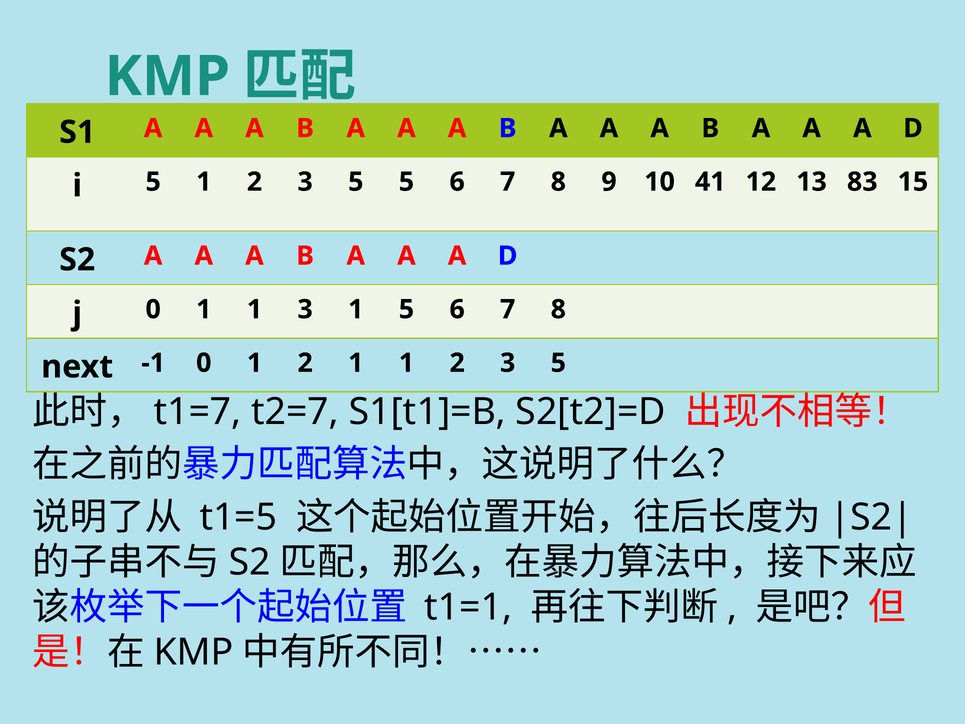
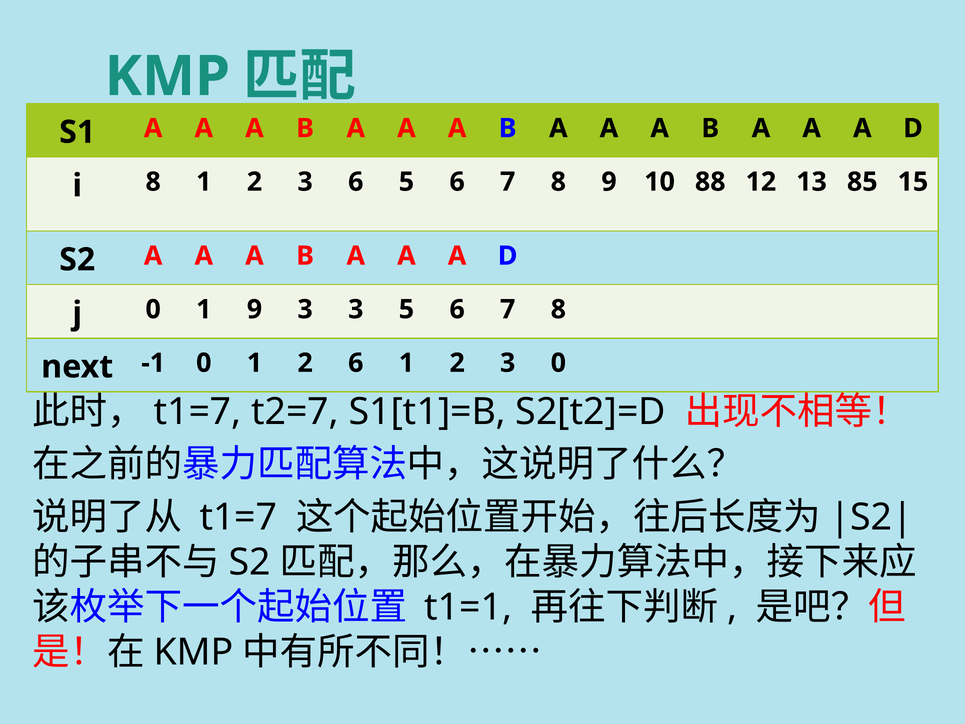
i 5: 5 -> 8 (153, 182)
5: 5 -> 6 (356, 182)
41: 41 -> 88 (710, 182)
83: 83 -> 85 (862, 182)
0 1 1: 1 -> 9 (254, 309)
3 1: 1 -> 3 (356, 309)
2 1: 1 -> 6 (356, 363)
5: 5 -> 0 (558, 363)
t1=5: t1=5 -> t1=7 (238, 517)
